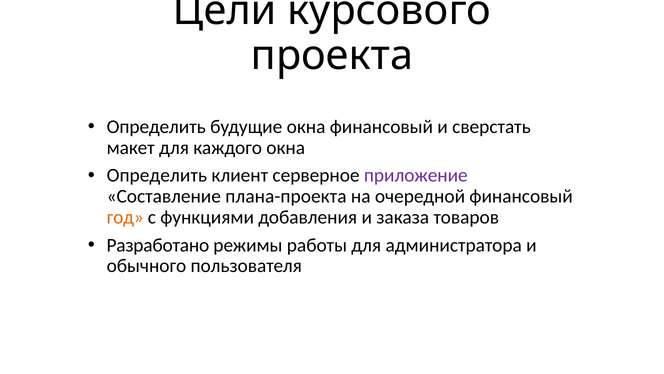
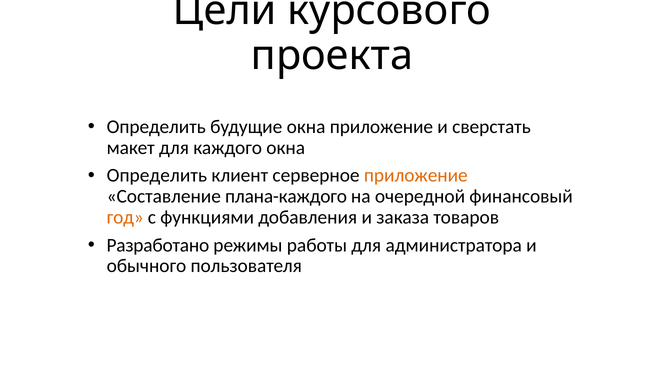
окна финансовый: финансовый -> приложение (381, 127)
приложение colour: purple -> orange (416, 175)
плана-проекта: плана-проекта -> плана-каждого (286, 196)
